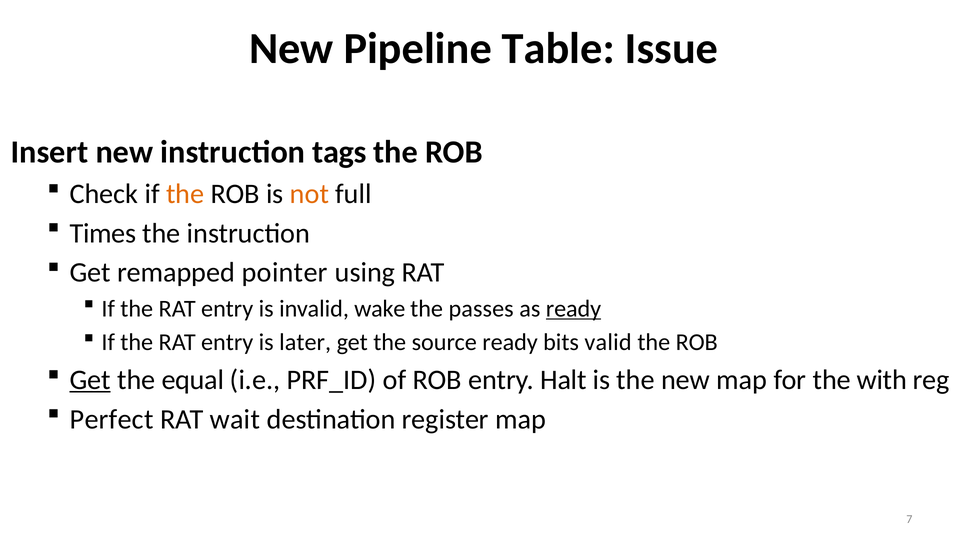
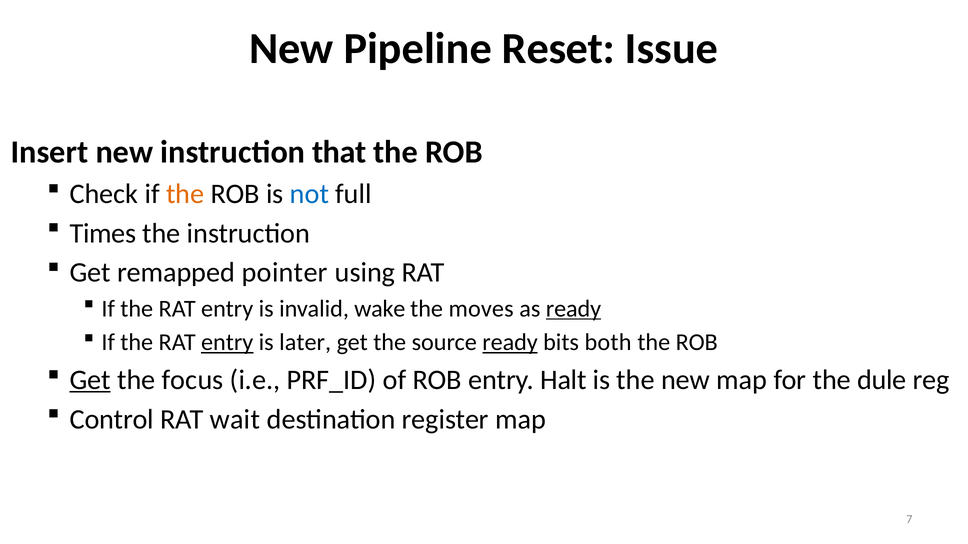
Table: Table -> Reset (559, 48)
tags: tags -> that (339, 152)
not colour: orange -> blue (309, 194)
passes: passes -> moves (481, 309)
entry underline: none -> present (227, 343)
ready underline: none -> present (510, 343)
valid: valid -> both (608, 343)
equal: equal -> focus (193, 380)
with: with -> dule (882, 380)
Perfect: Perfect -> Control (112, 420)
